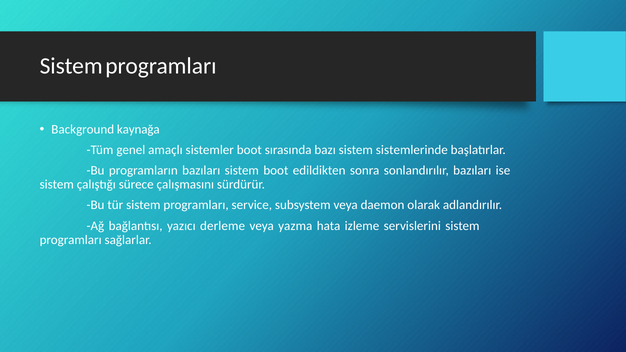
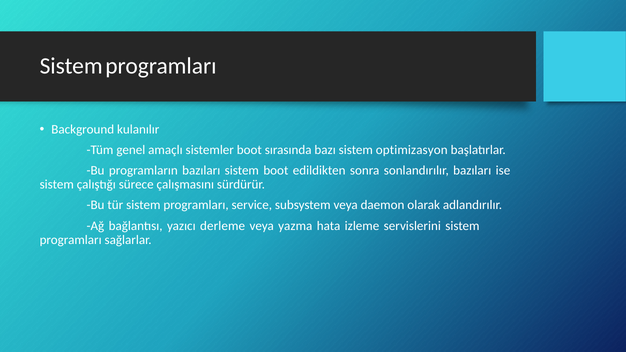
kaynağa: kaynağa -> kulanılır (138, 129)
sistemlerinde: sistemlerinde -> optimizasyon (412, 150)
